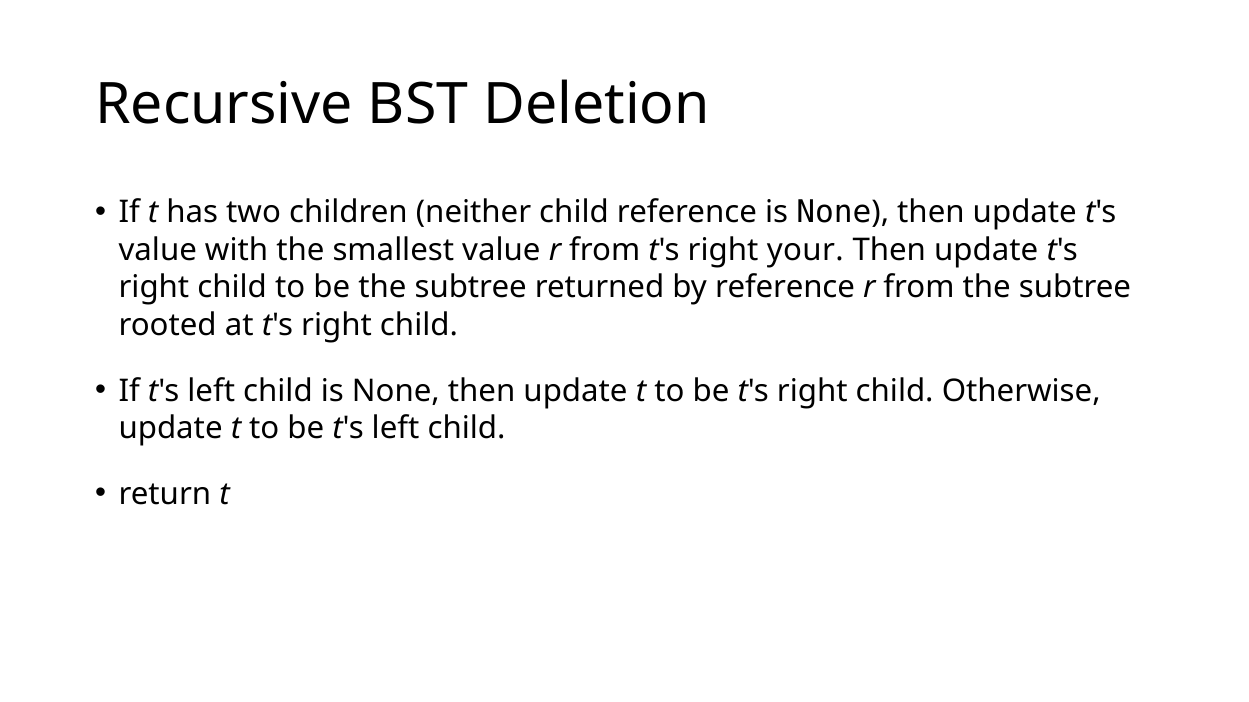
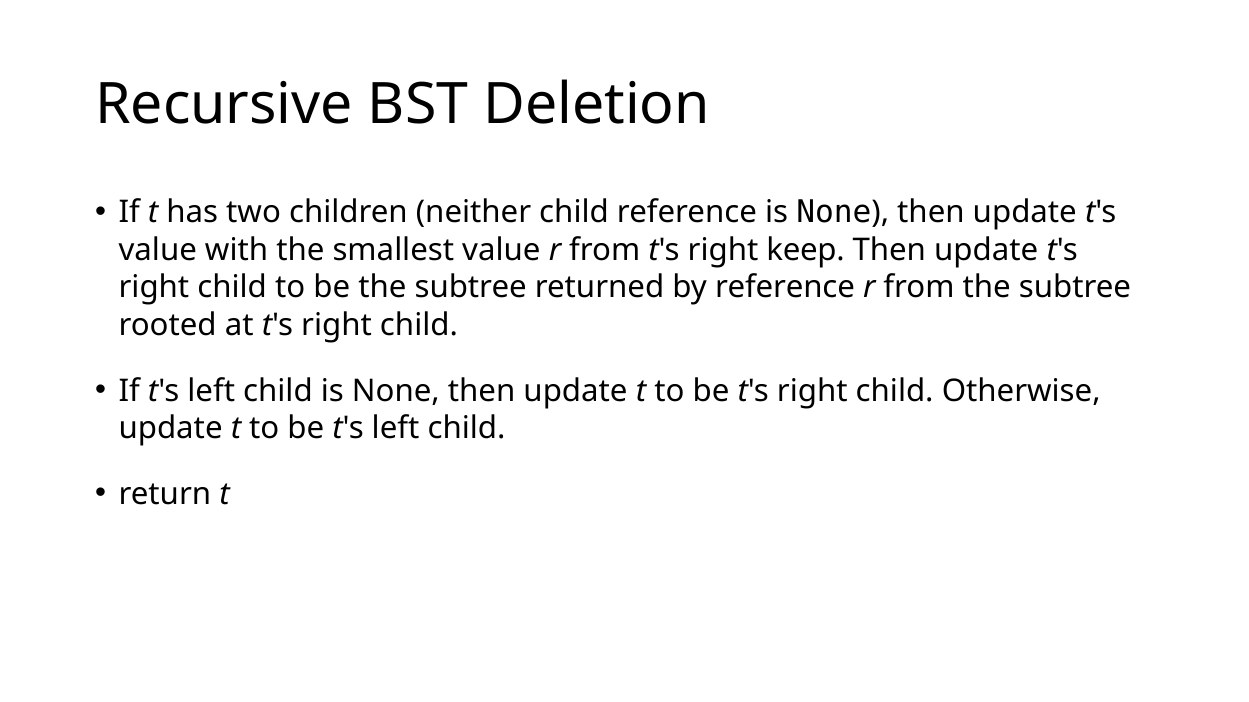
your: your -> keep (806, 250)
